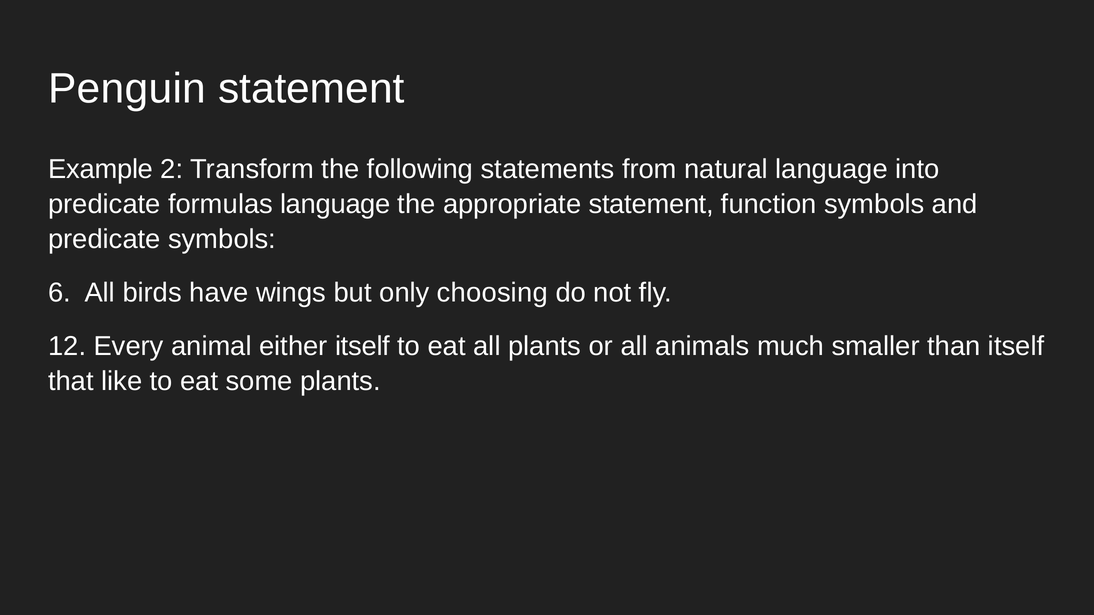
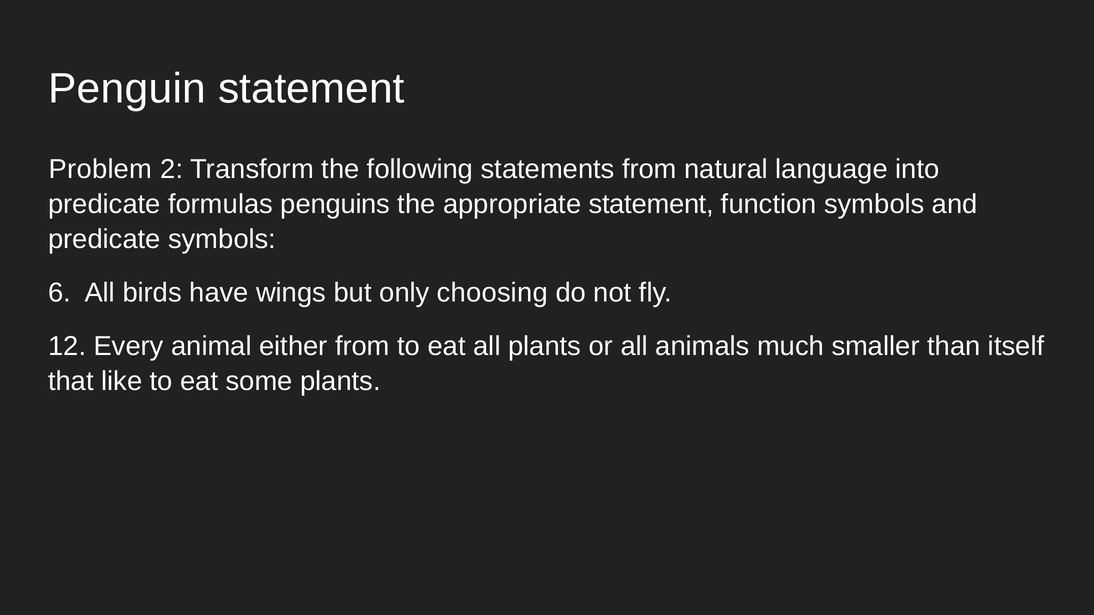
Example: Example -> Problem (100, 169)
formulas language: language -> penguins (335, 204)
either itself: itself -> from (362, 346)
